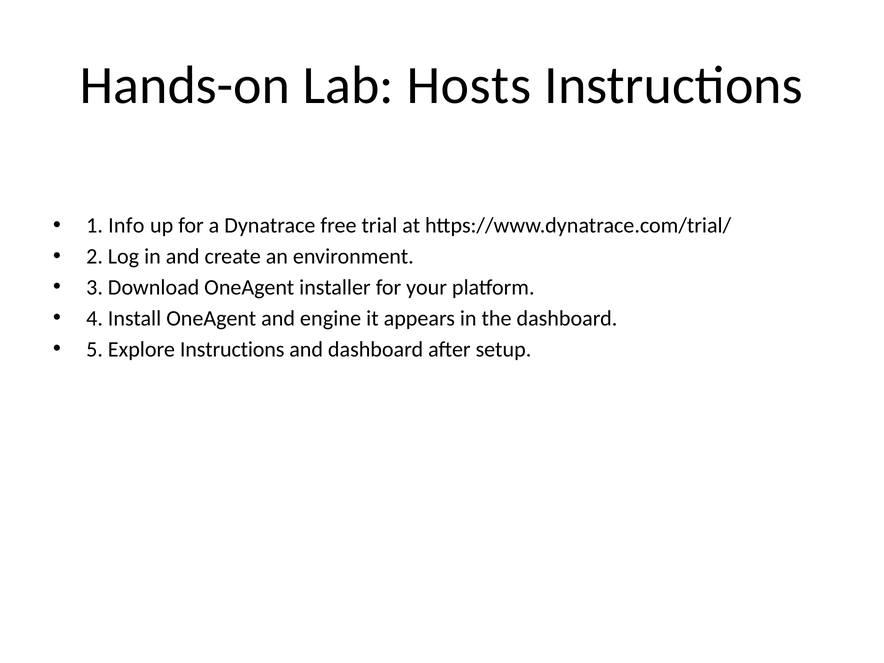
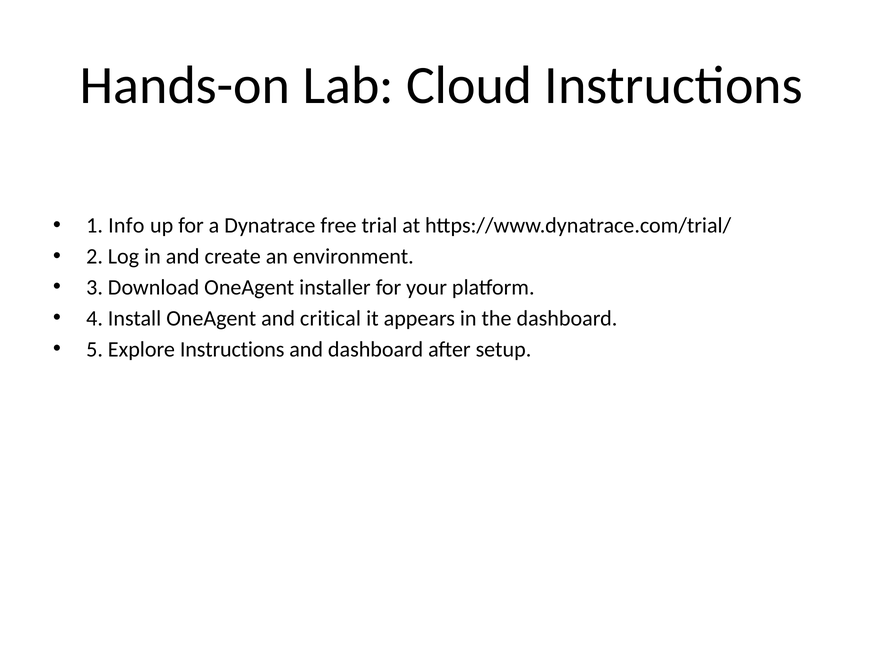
Hosts: Hosts -> Cloud (469, 86)
engine: engine -> critical (330, 318)
